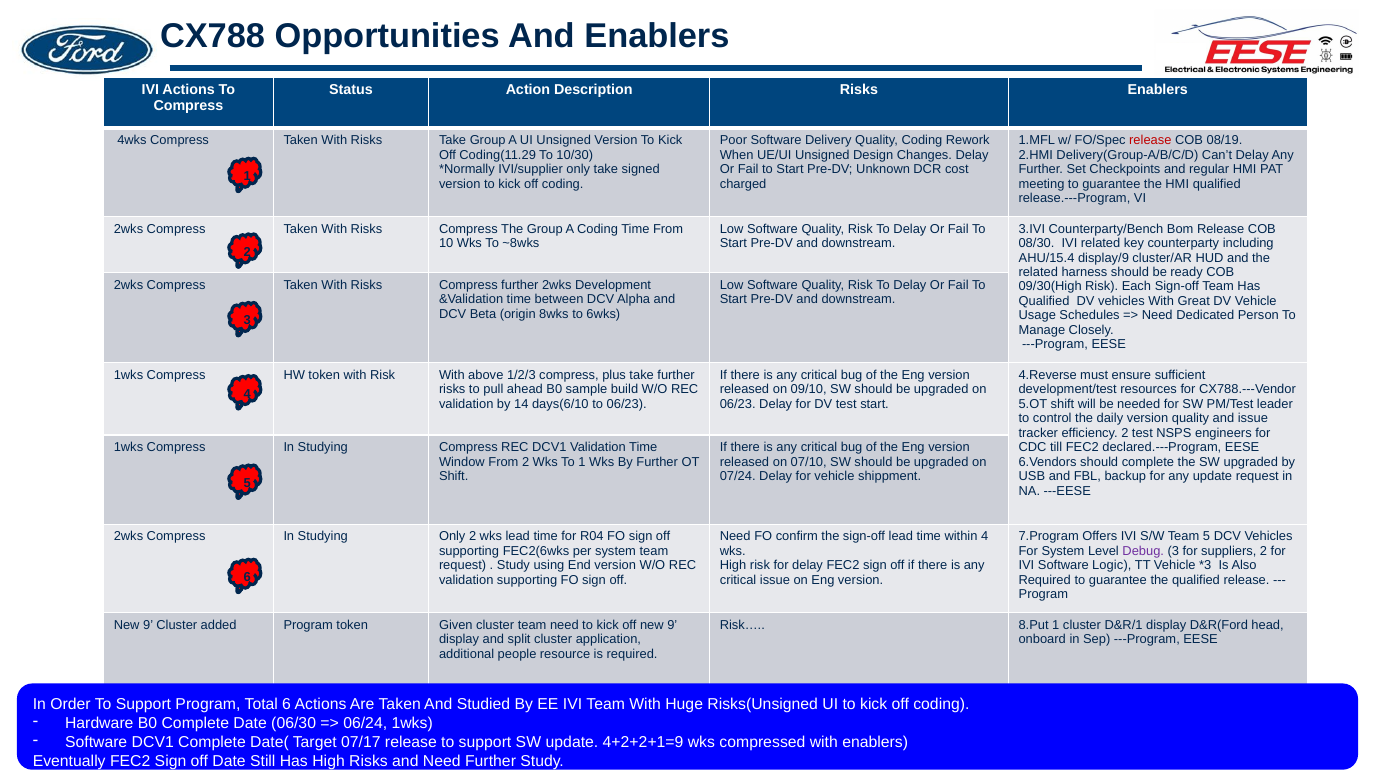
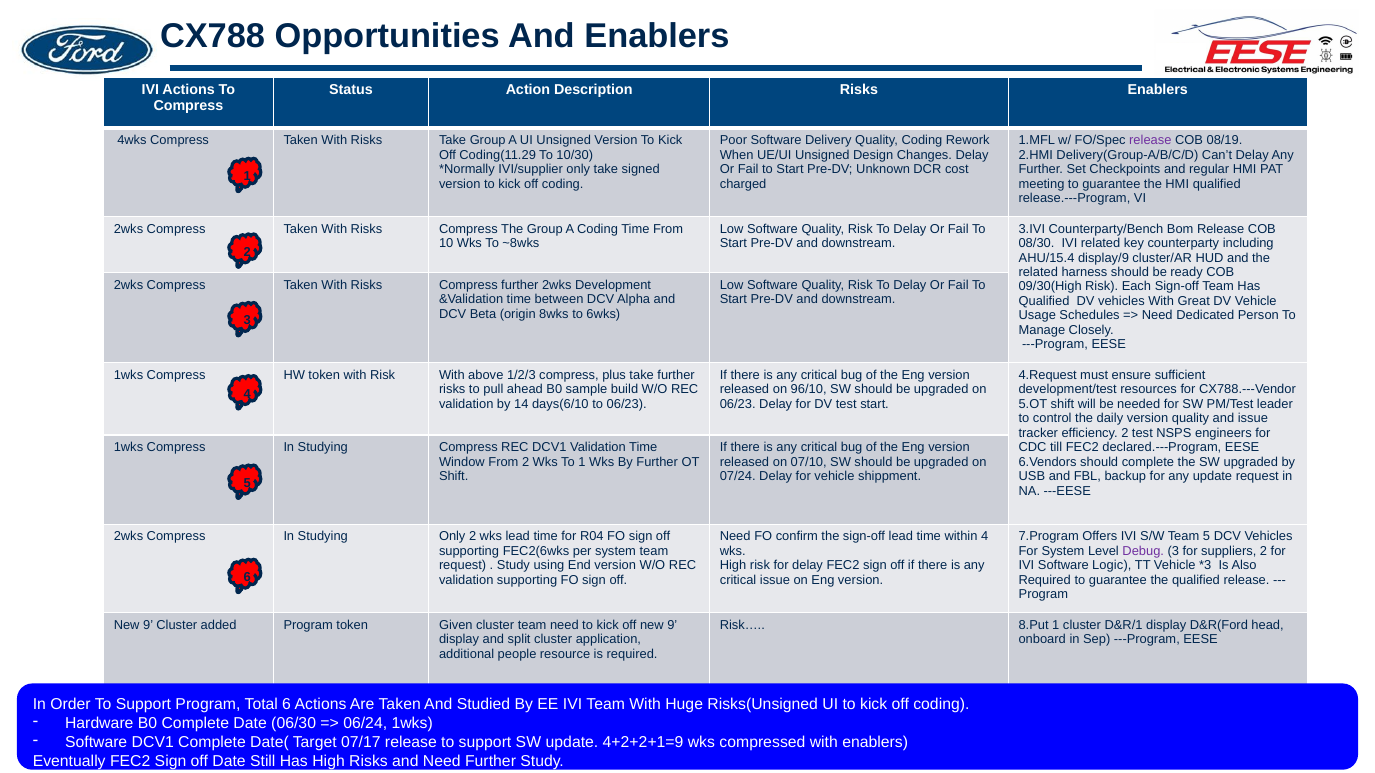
release colour: red -> purple (1150, 141)
4.Reverse: 4.Reverse -> 4.Request (1048, 375)
09/10: 09/10 -> 96/10 (809, 390)
